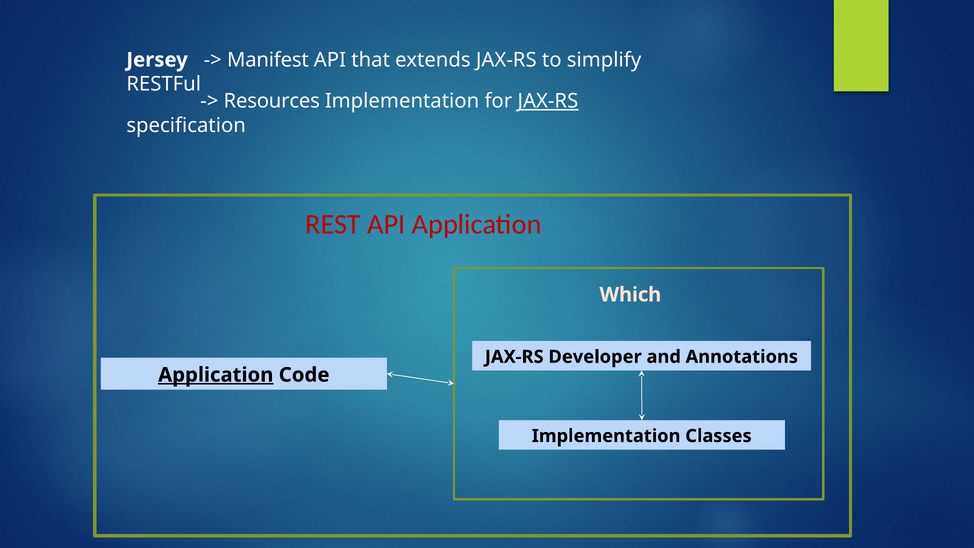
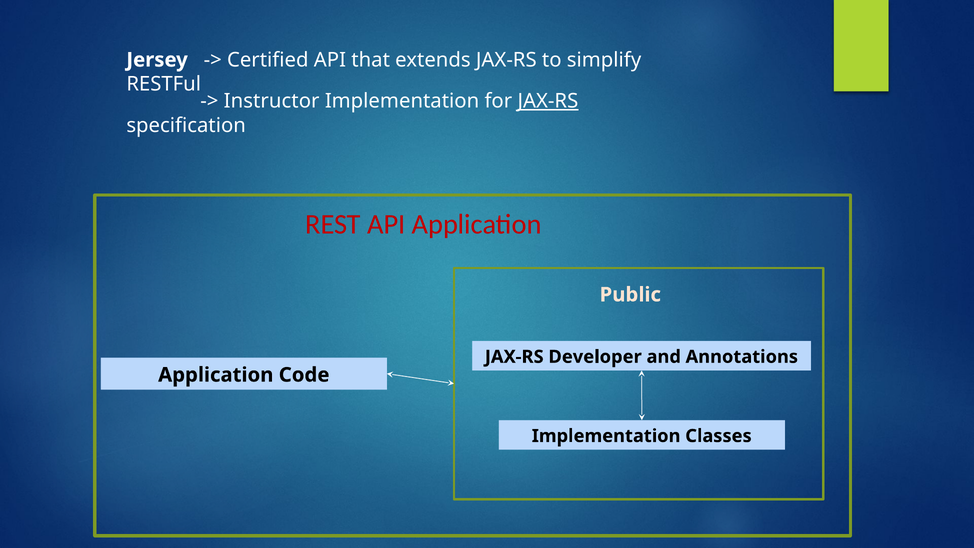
Manifest: Manifest -> Certified (268, 60)
Resources: Resources -> Instructor (272, 101)
Which: Which -> Public (630, 295)
Application underline: present -> none (216, 375)
